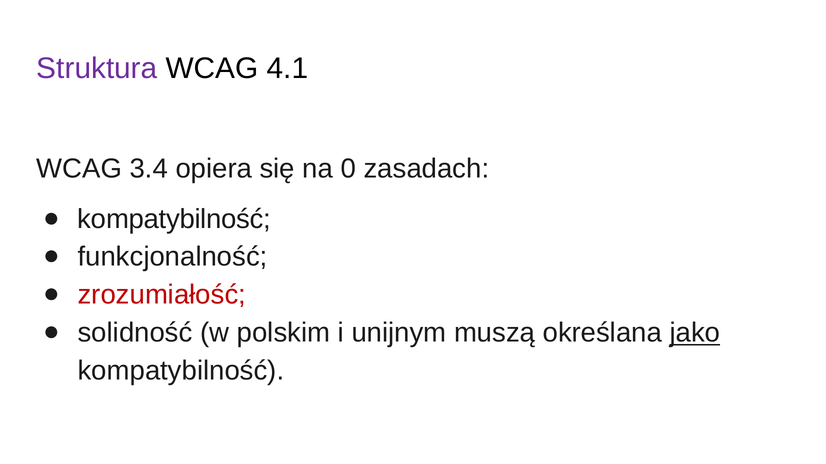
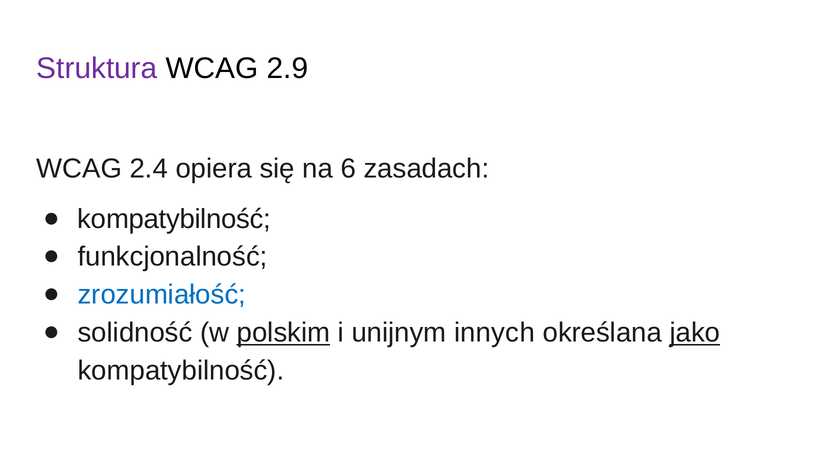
4.1: 4.1 -> 2.9 (288, 68)
3.4: 3.4 -> 2.4 (149, 169)
0: 0 -> 6 (348, 169)
zrozumiałość colour: red -> blue (162, 295)
polskim underline: none -> present (283, 333)
muszą: muszą -> innych (494, 333)
